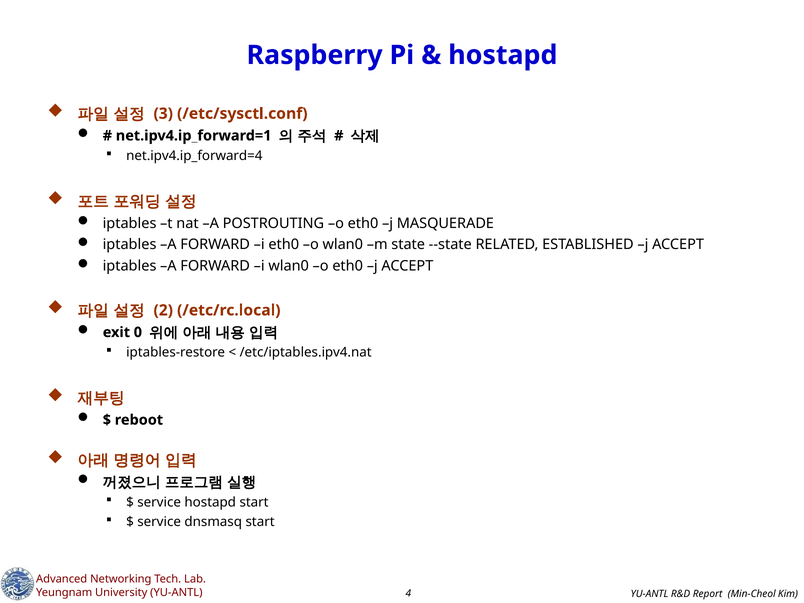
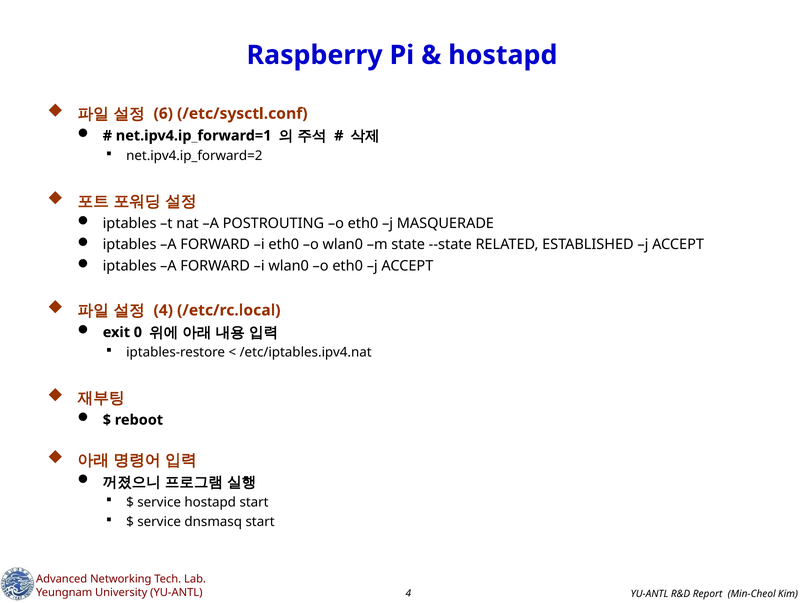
3: 3 -> 6 (163, 114)
net.ipv4.ip_forward=4: net.ipv4.ip_forward=4 -> net.ipv4.ip_forward=2 (194, 156)
2: 2 -> 4 (163, 310)
